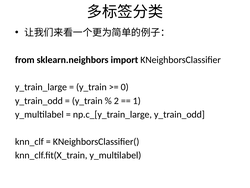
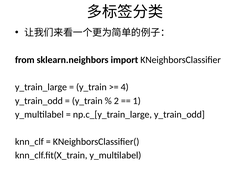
0: 0 -> 4 (125, 87)
